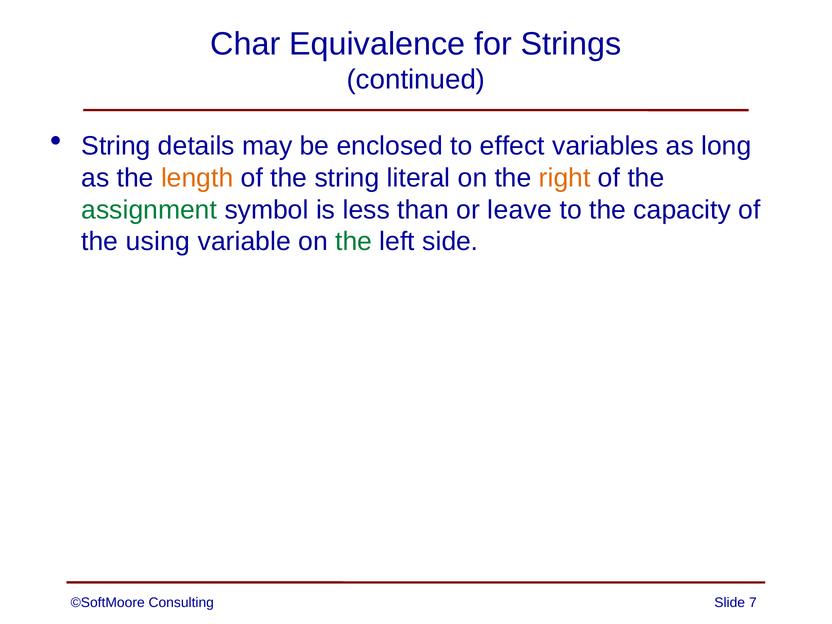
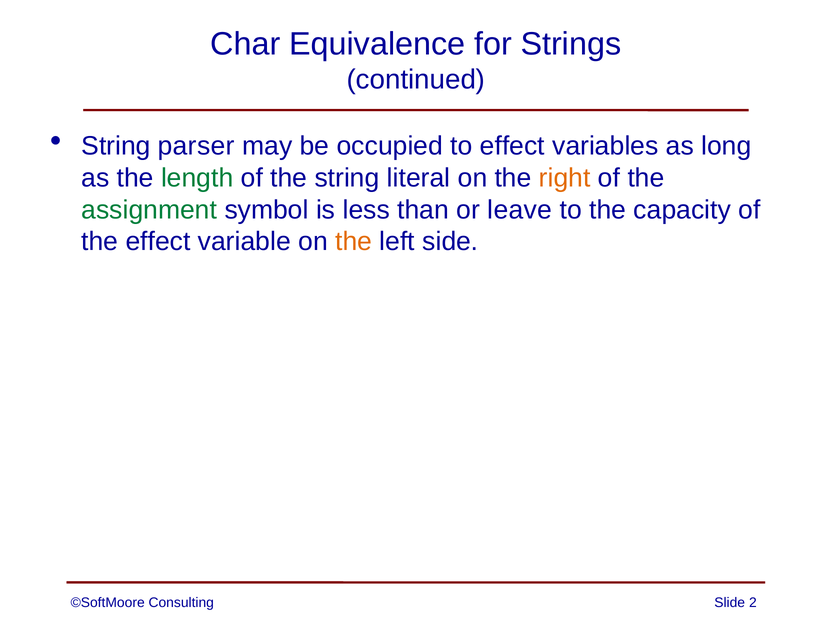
details: details -> parser (196, 146)
enclosed: enclosed -> occupied (390, 146)
length colour: orange -> green (197, 178)
the using: using -> effect (158, 242)
the colour: green -> orange (354, 242)
7: 7 -> 2 (753, 603)
